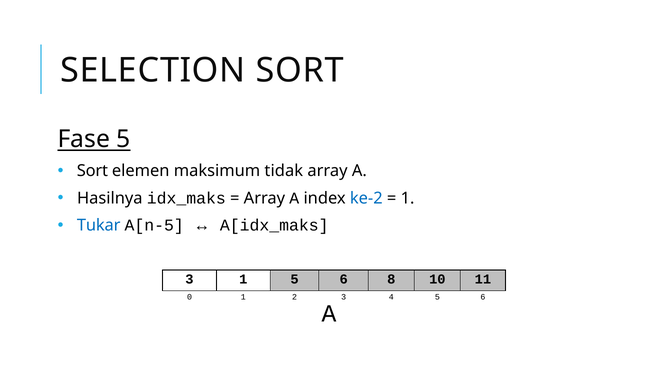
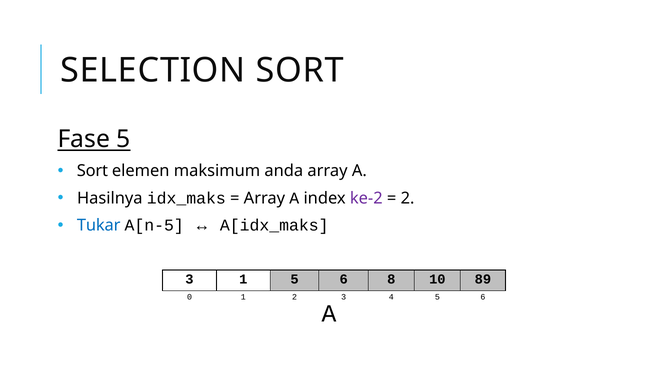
tidak: tidak -> anda (284, 171)
ke-2 colour: blue -> purple (366, 198)
1: 1 -> 2 (408, 198)
11: 11 -> 89 (483, 279)
